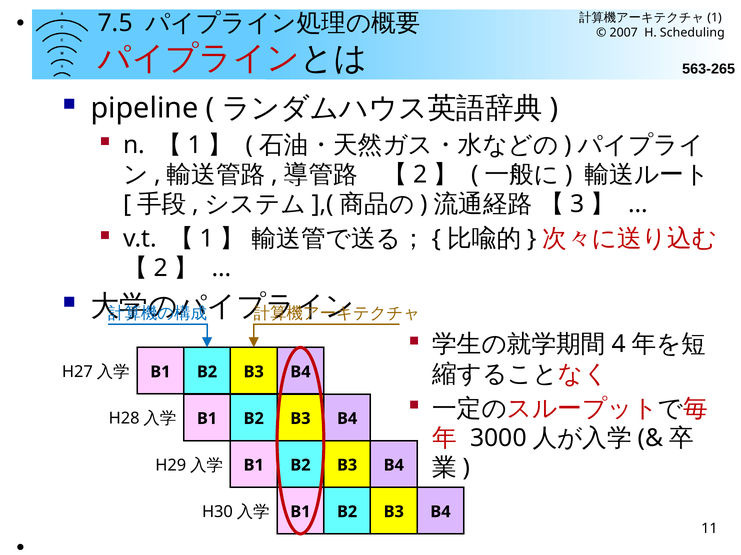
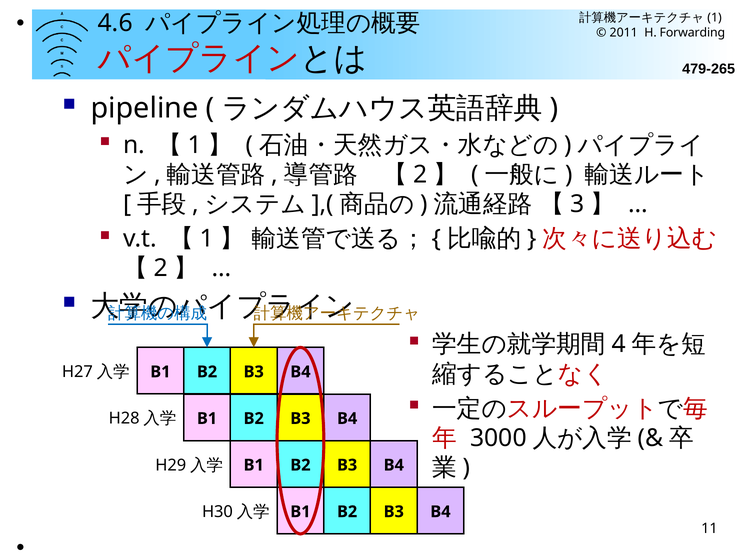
7.5: 7.5 -> 4.6 (115, 23)
2007: 2007 -> 2011 (624, 32)
Scheduling: Scheduling -> Forwarding (692, 32)
563-265: 563-265 -> 479-265 (709, 69)
